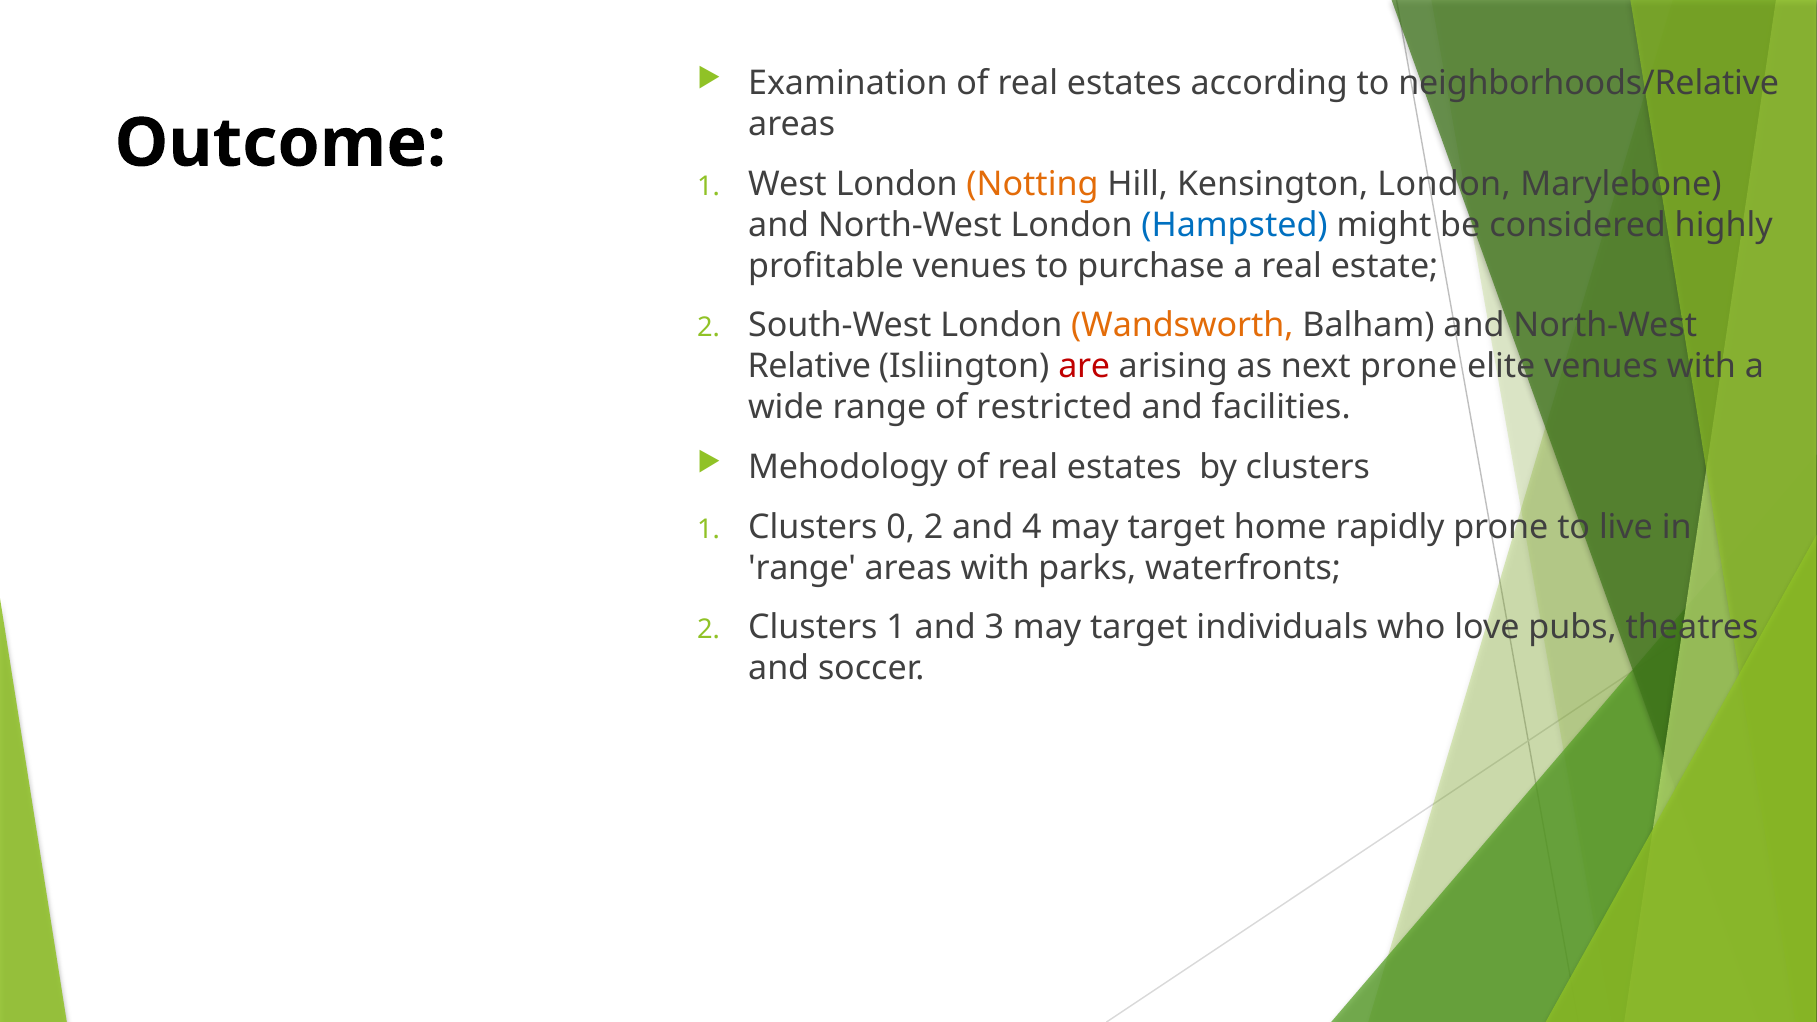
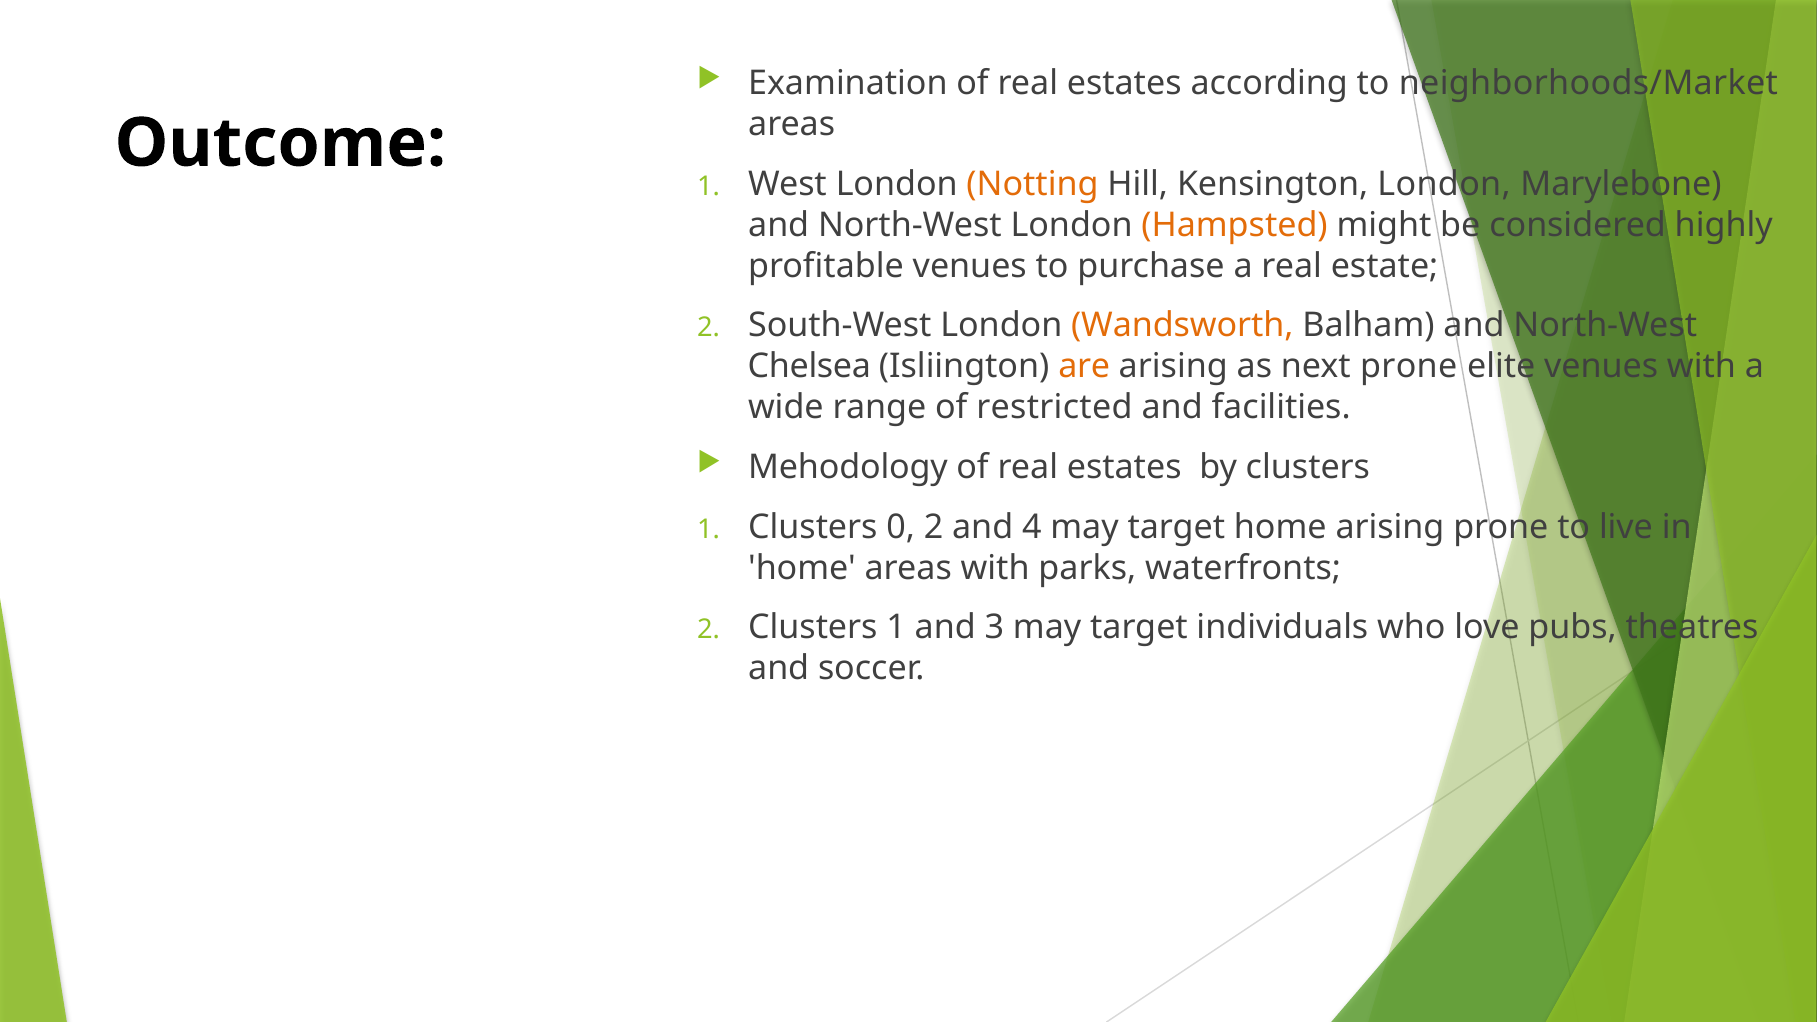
neighborhoods/Relative: neighborhoods/Relative -> neighborhoods/Market (1588, 83)
Hampsted colour: blue -> orange (1235, 225)
Relative: Relative -> Chelsea (809, 367)
are colour: red -> orange (1084, 367)
home rapidly: rapidly -> arising (1390, 527)
range: range -> home (802, 568)
